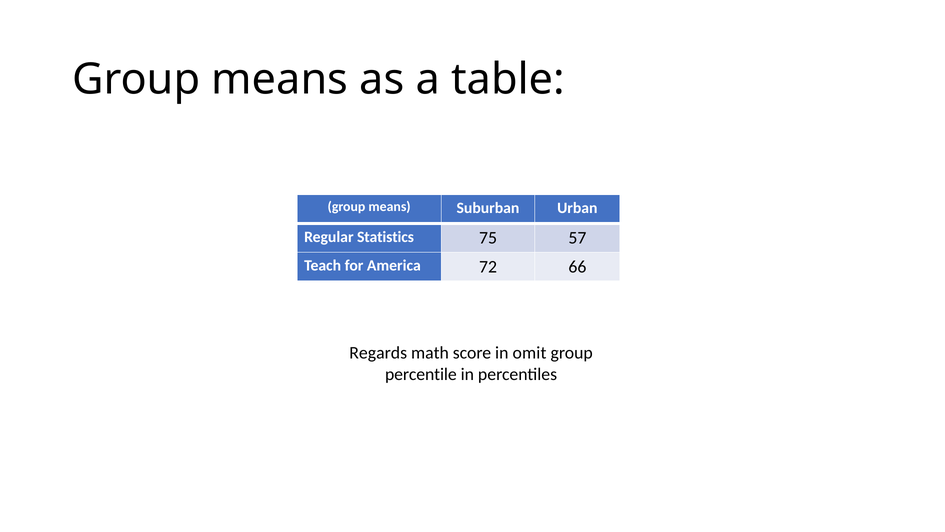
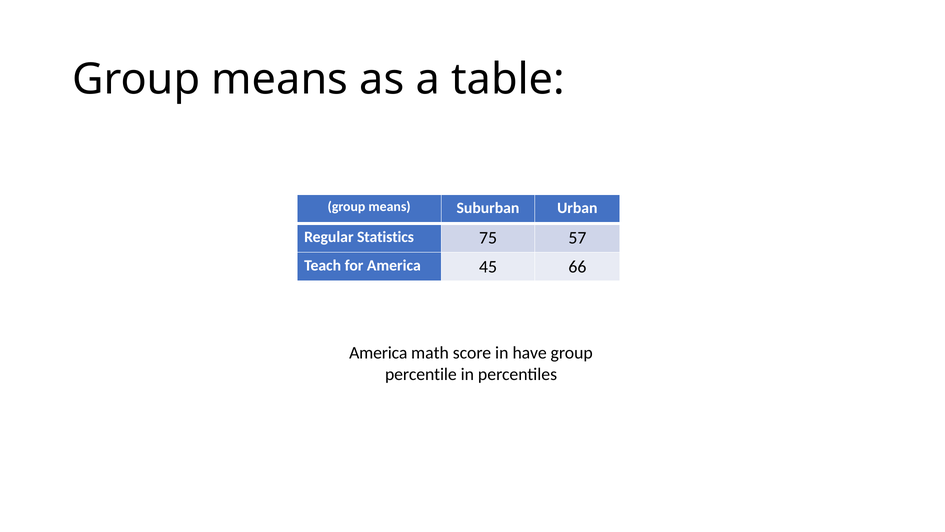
72: 72 -> 45 (488, 267)
Regards: Regards -> America (378, 353)
omit: omit -> have (530, 353)
